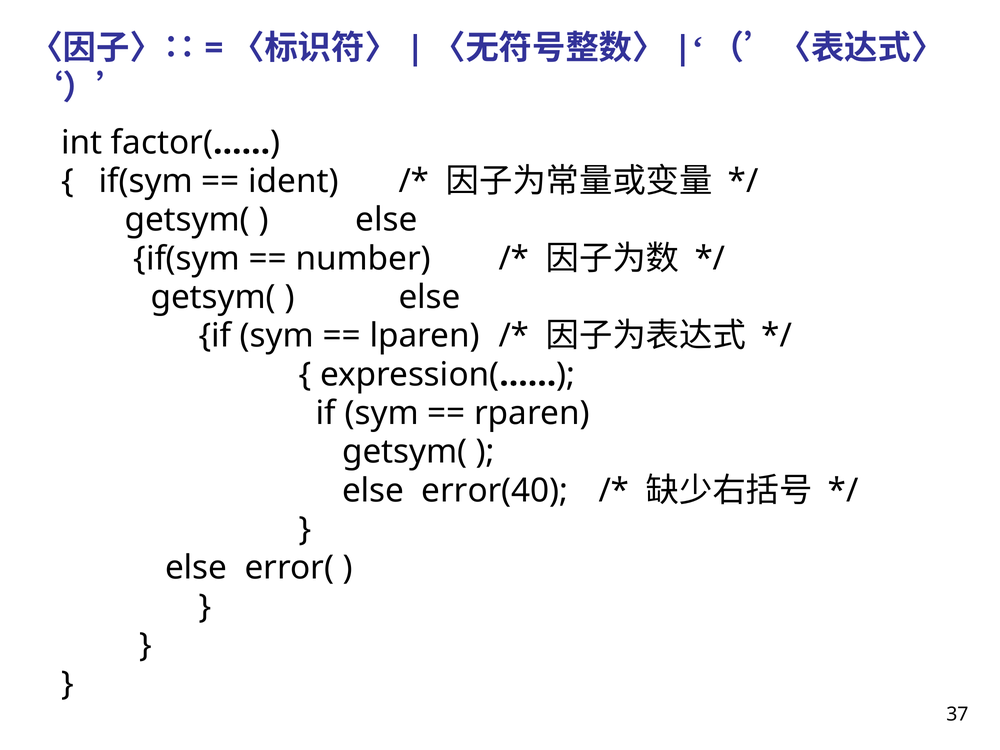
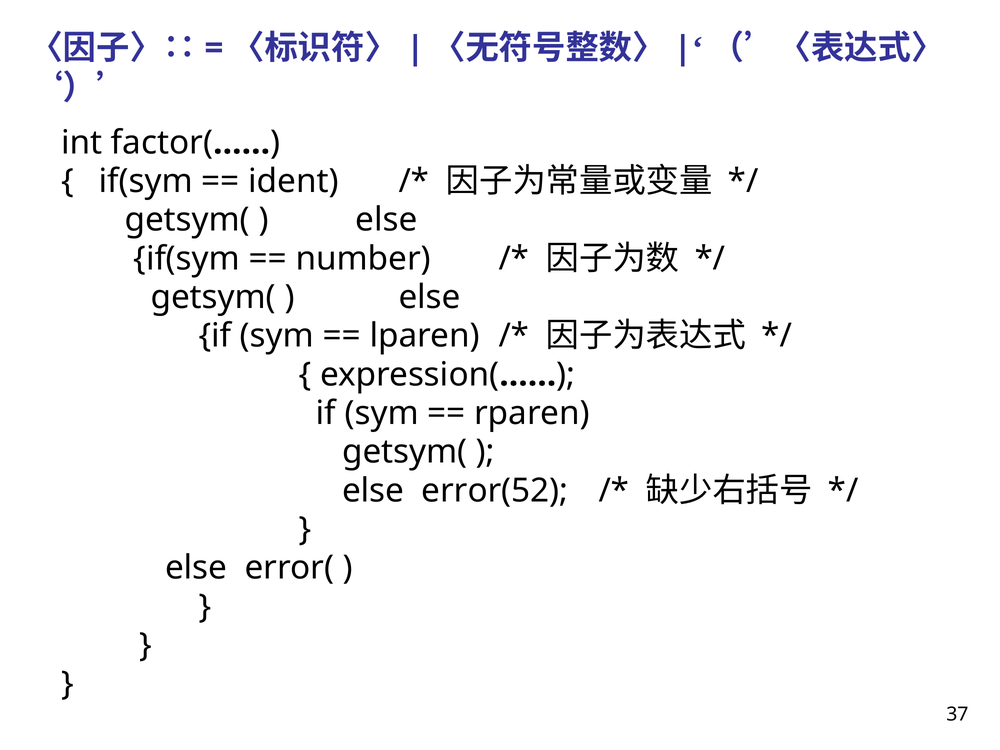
error(40: error(40 -> error(52 (495, 491)
